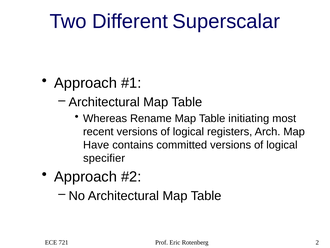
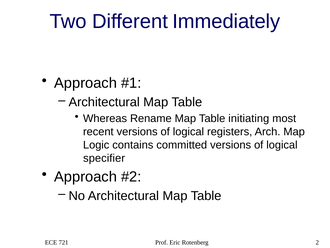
Superscalar: Superscalar -> Immediately (226, 21)
Have: Have -> Logic (96, 145)
